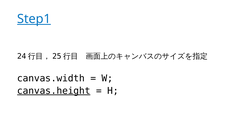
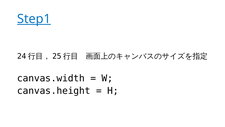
canvas.height underline: present -> none (54, 90)
